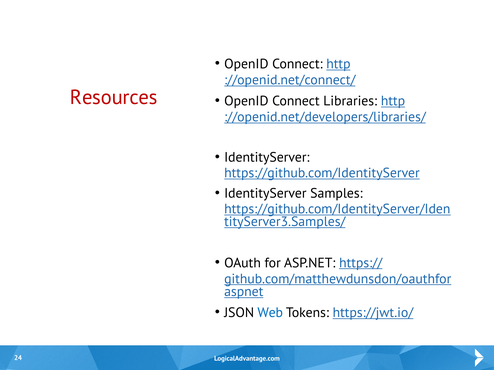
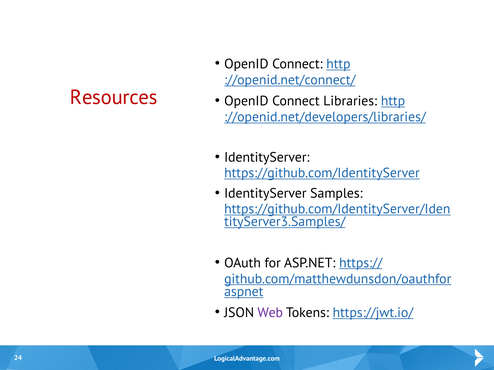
Web colour: blue -> purple (270, 313)
